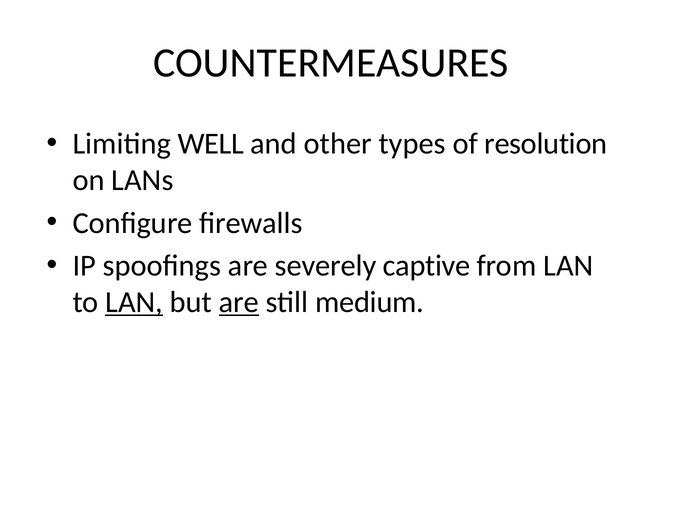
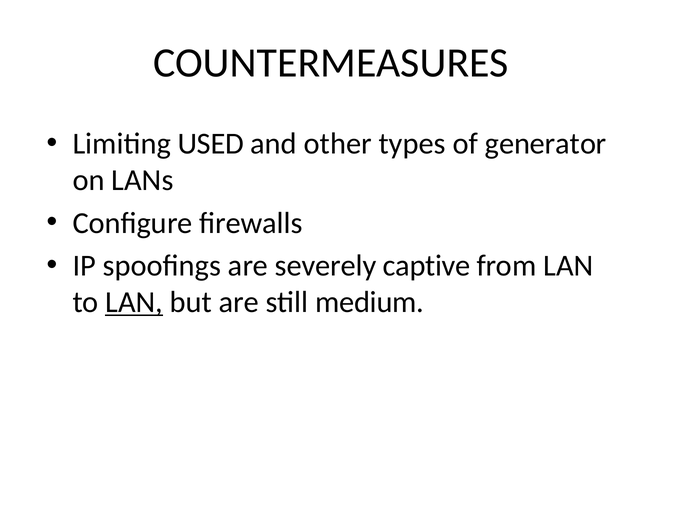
WELL: WELL -> USED (211, 144)
resolution: resolution -> generator (546, 144)
are underline: present -> none (239, 302)
